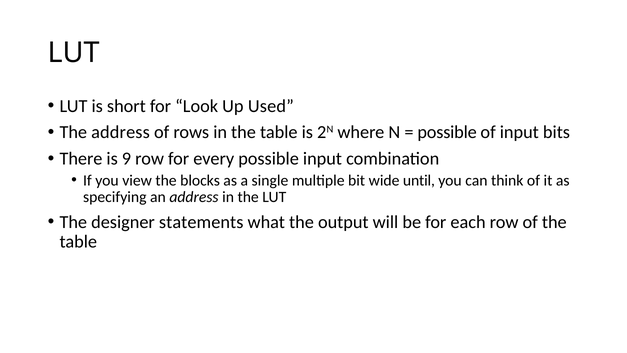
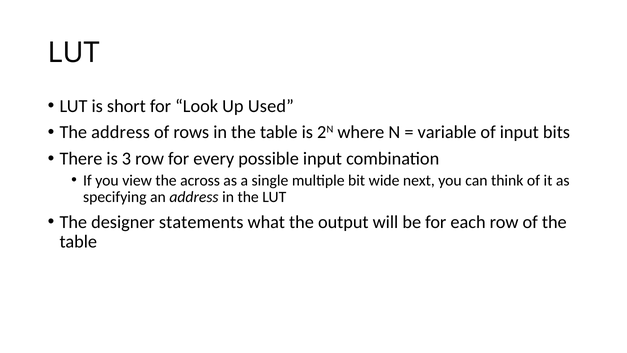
possible: possible -> variable (447, 132)
9: 9 -> 3 (126, 159)
blocks: blocks -> across (200, 180)
until: until -> next (419, 180)
